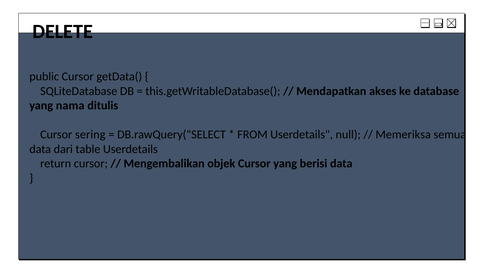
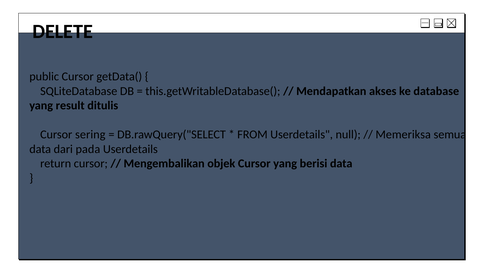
nama: nama -> result (70, 105)
table: table -> pada (88, 149)
